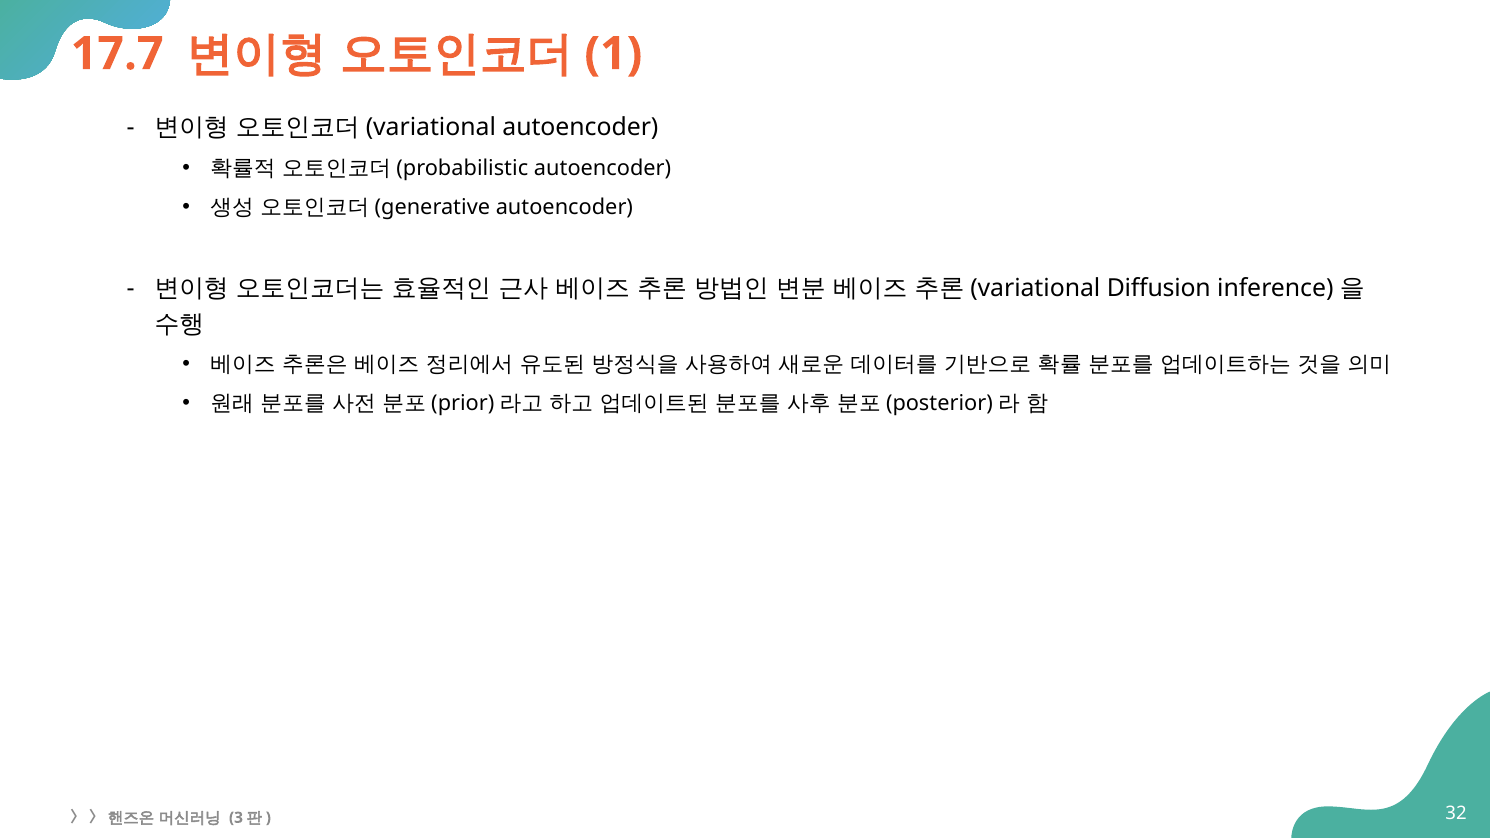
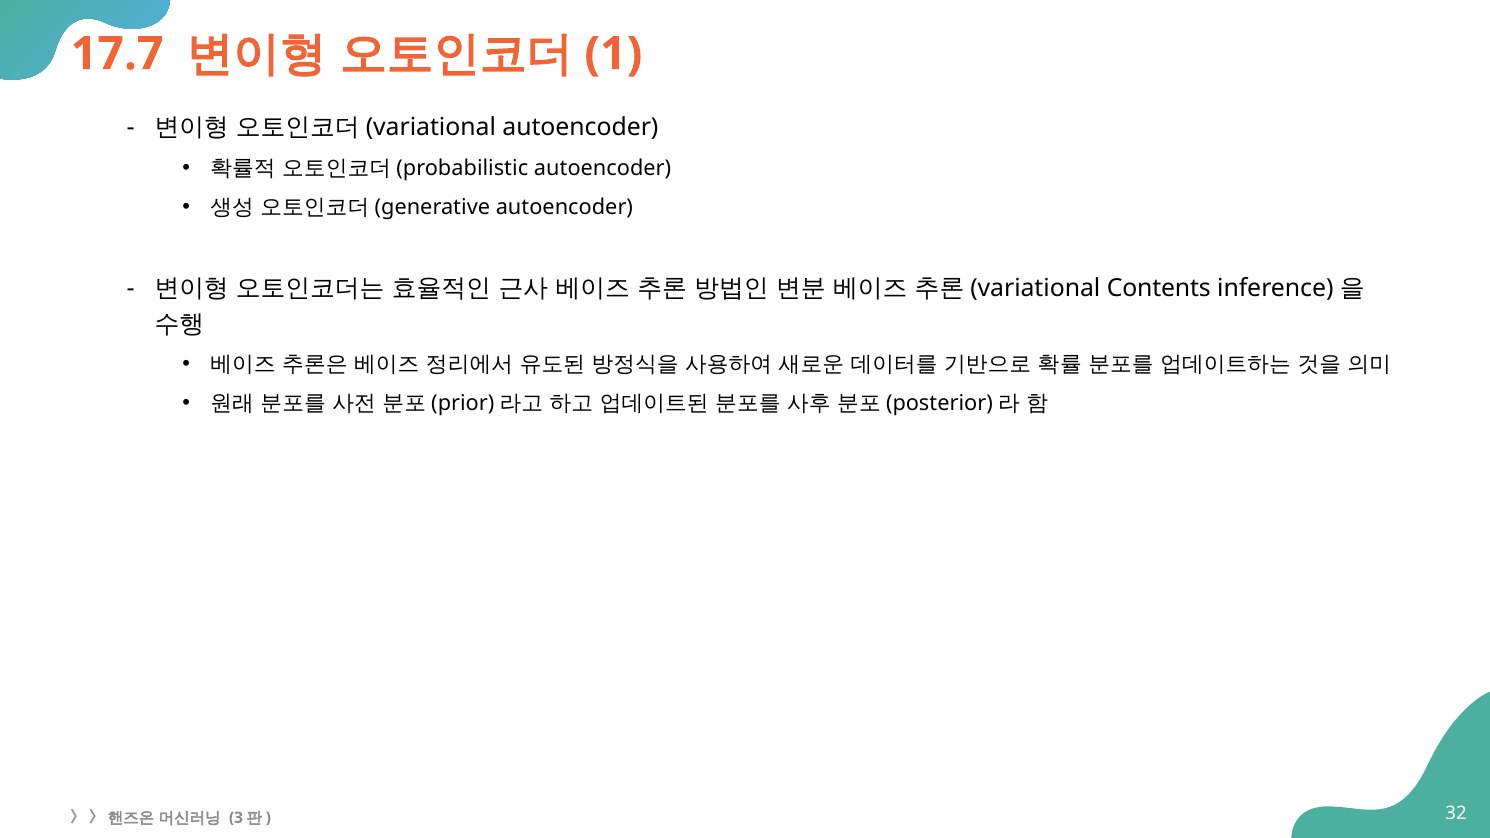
Diffusion: Diffusion -> Contents (1159, 288)
